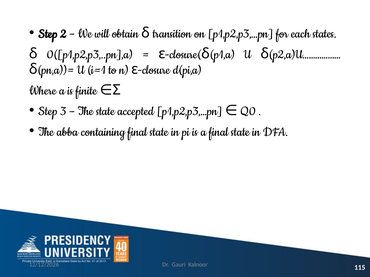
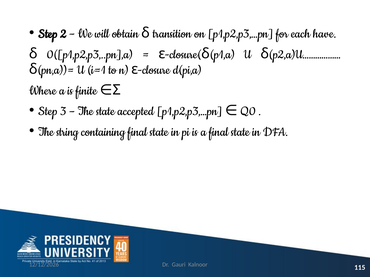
states: states -> have (325, 33)
abba: abba -> string (68, 131)
